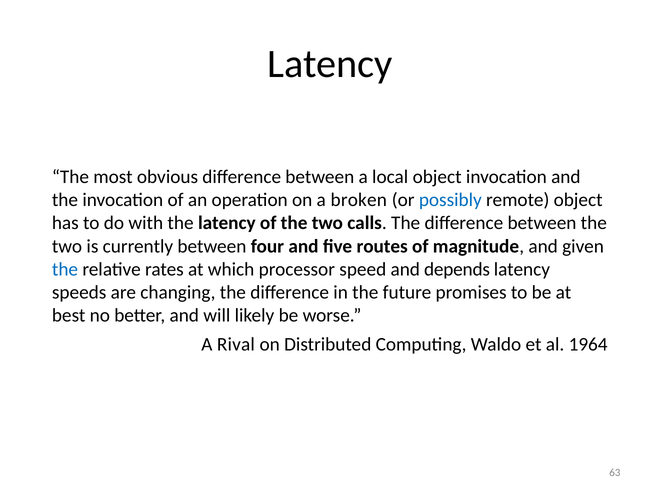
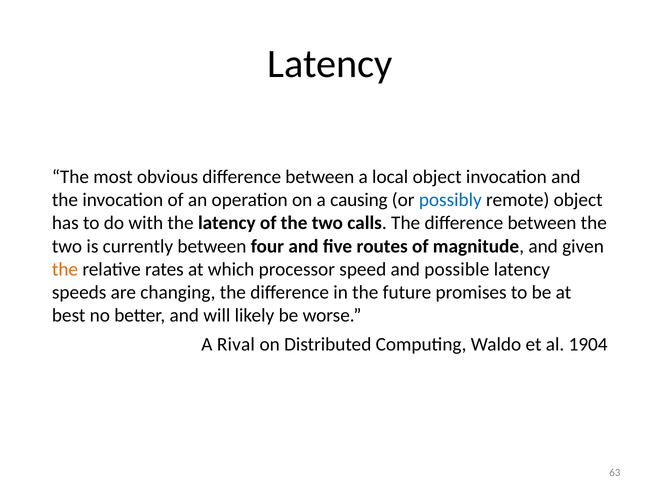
broken: broken -> causing (359, 200)
the colour: blue -> orange (65, 269)
depends: depends -> possible (457, 269)
1964: 1964 -> 1904 (588, 344)
